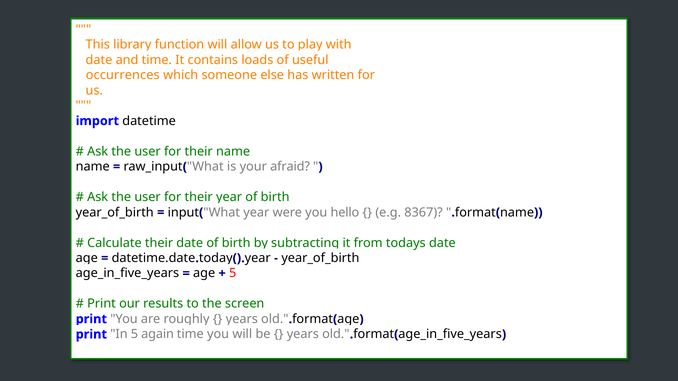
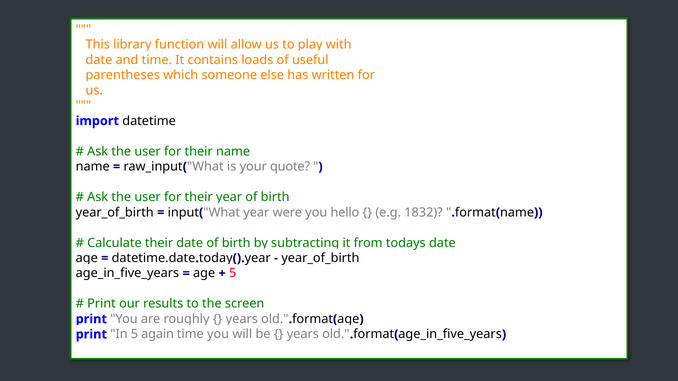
occurrences: occurrences -> parentheses (123, 75)
afraid: afraid -> quote (290, 167)
8367: 8367 -> 1832 (424, 213)
